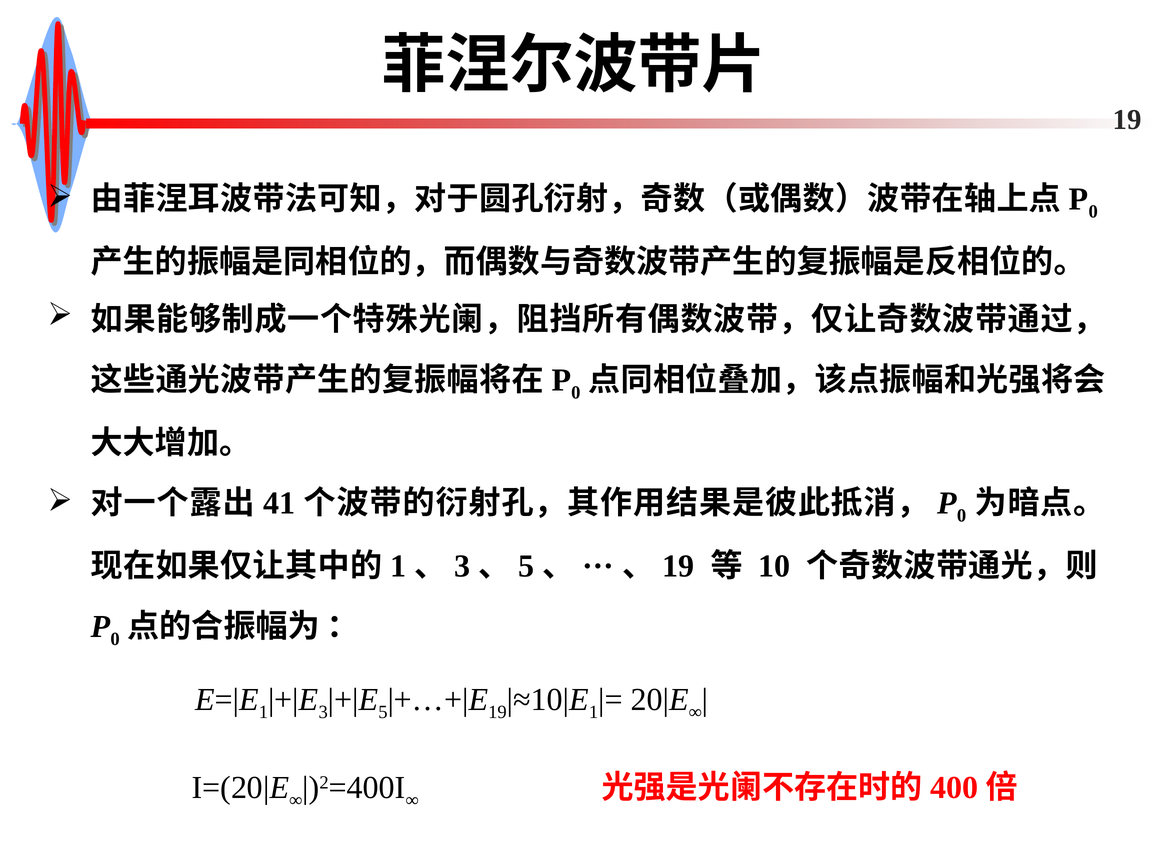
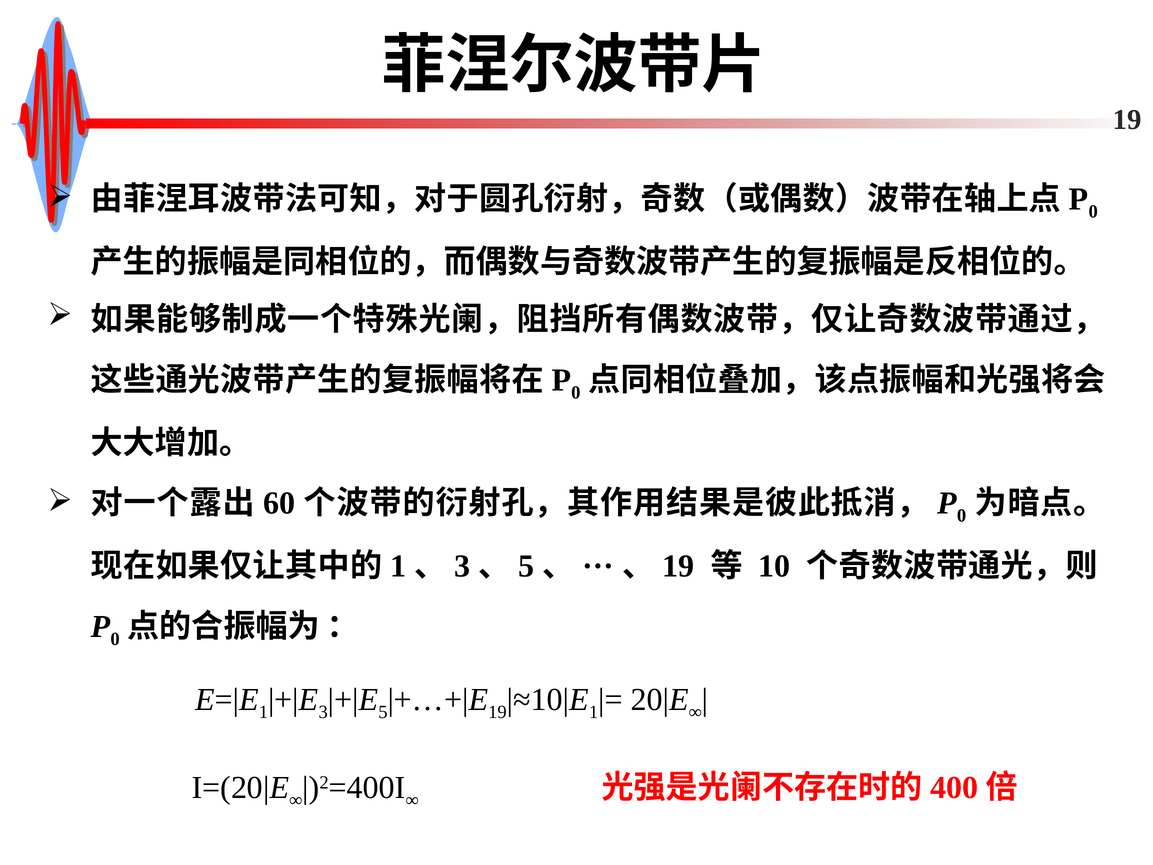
41: 41 -> 60 (279, 503)
